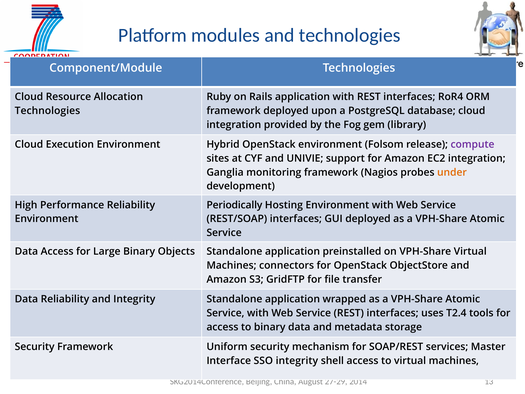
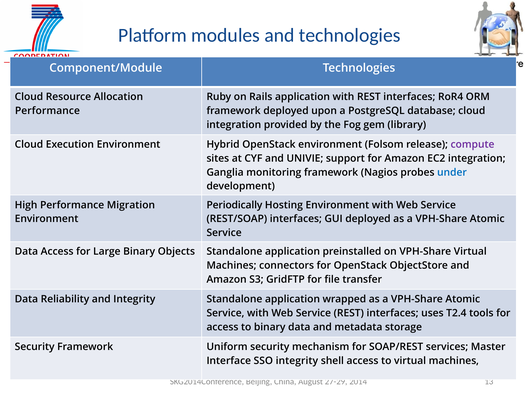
Technologies: Technologies -> Performance (47, 111)
under colour: orange -> blue (452, 172)
Performance Reliability: Reliability -> Migration (131, 205)
